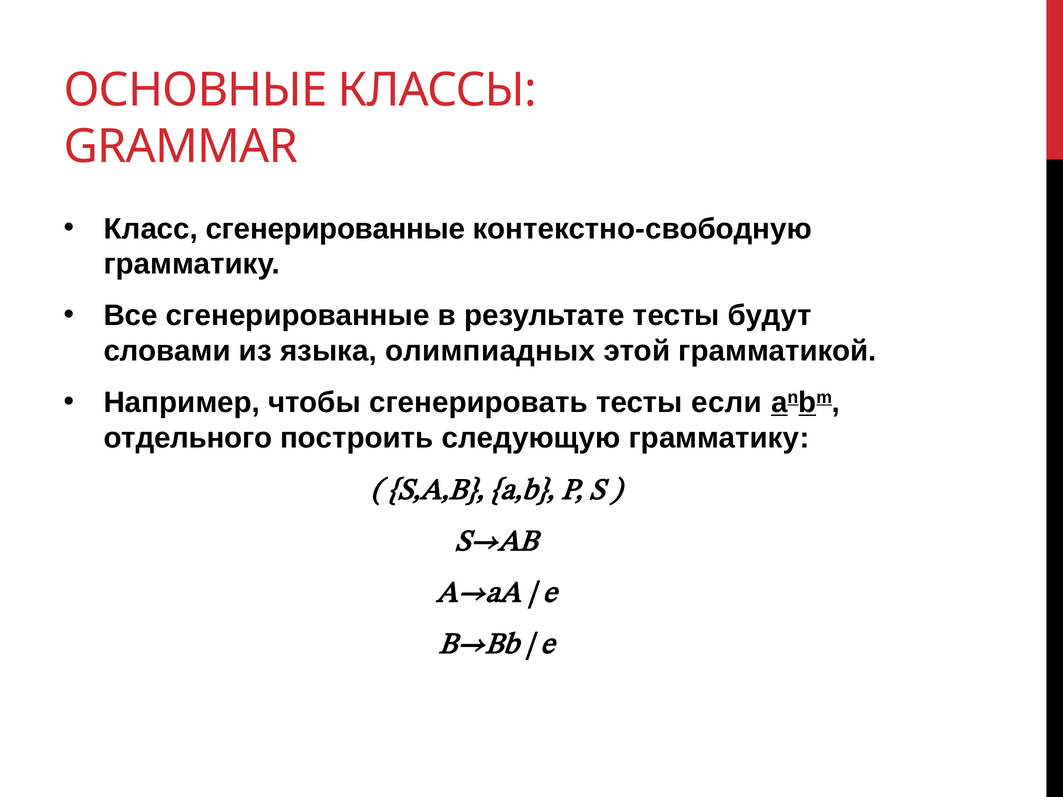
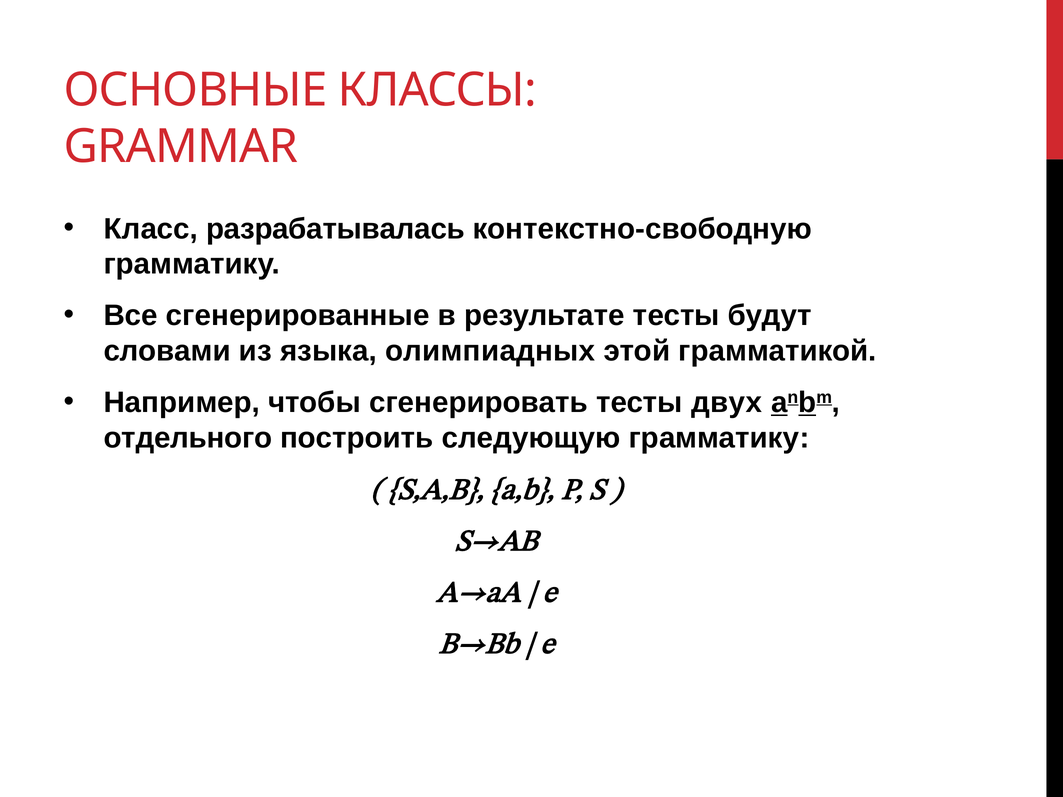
Класс сгенерированные: сгенерированные -> разрабатывалась (336, 229)
если: если -> двух (727, 403)
